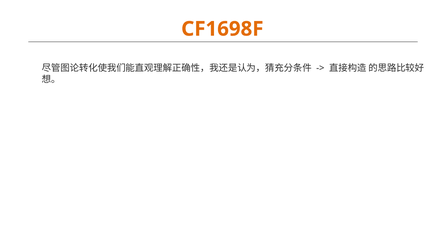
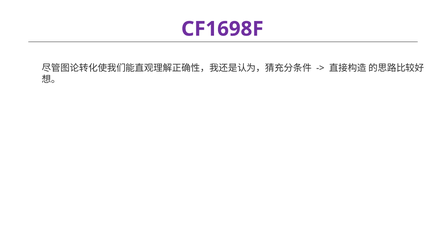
CF1698F colour: orange -> purple (222, 29)
